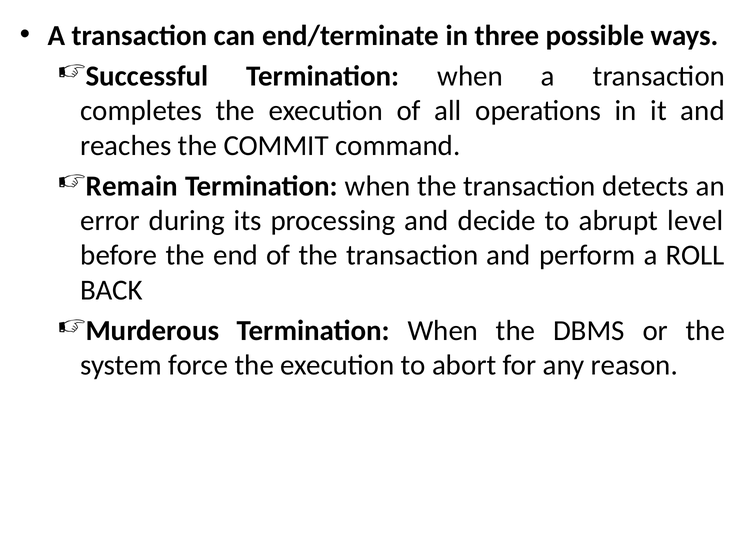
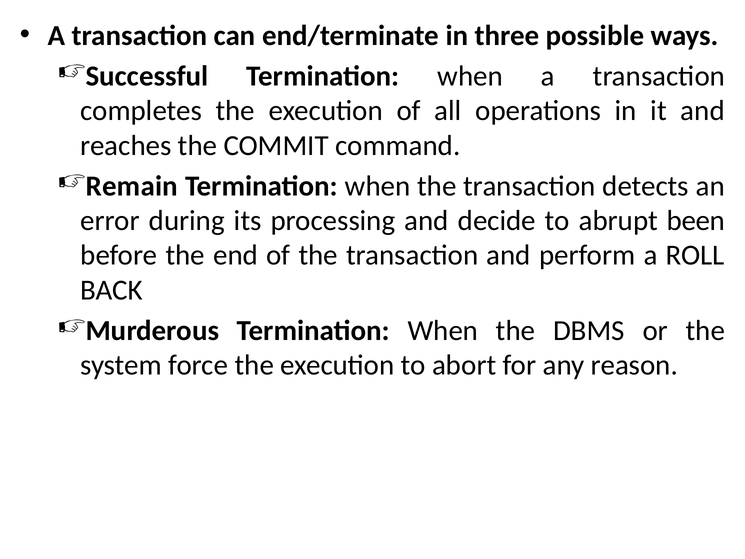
level: level -> been (696, 221)
